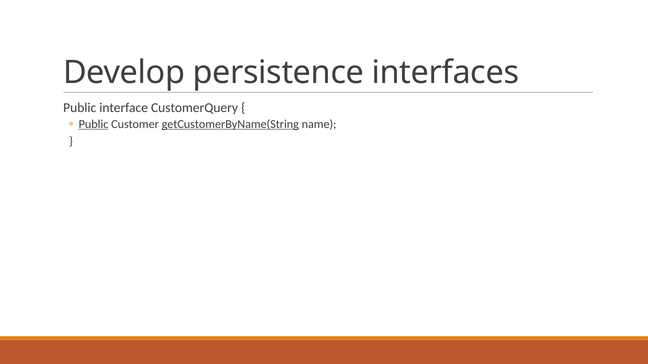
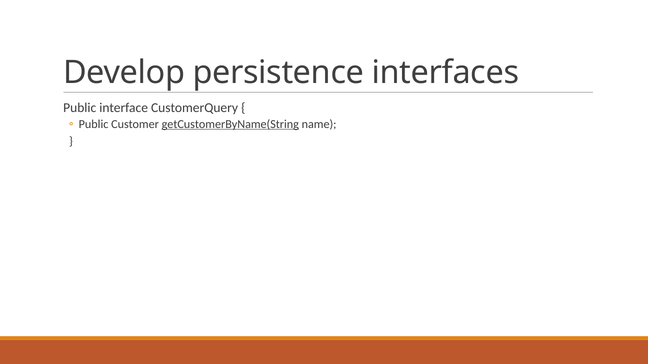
Public underline: present -> none (94, 124)
